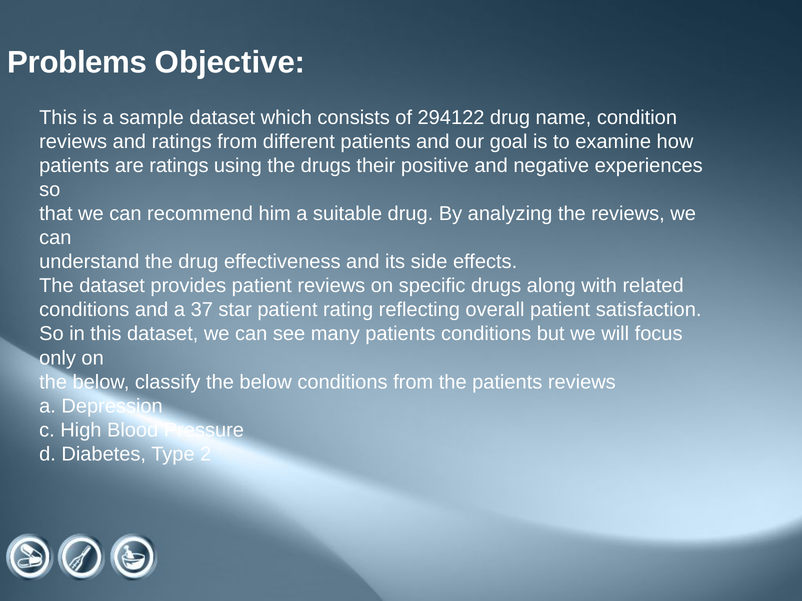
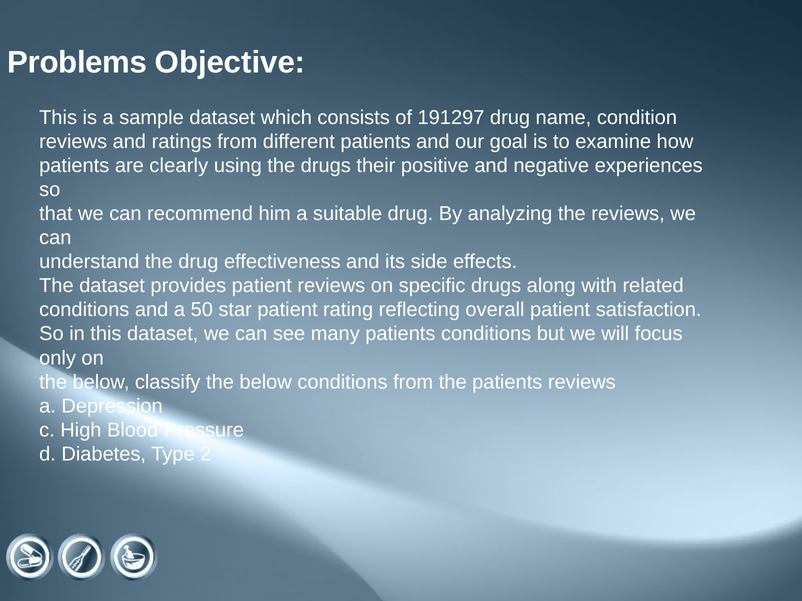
294122: 294122 -> 191297 (451, 118)
are ratings: ratings -> clearly (179, 166)
37: 37 -> 50 (202, 310)
